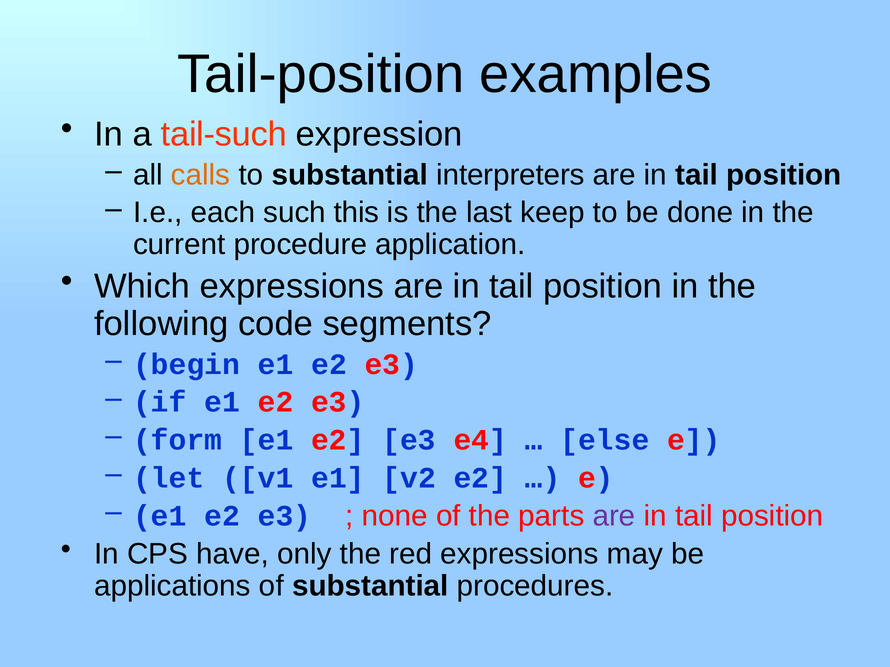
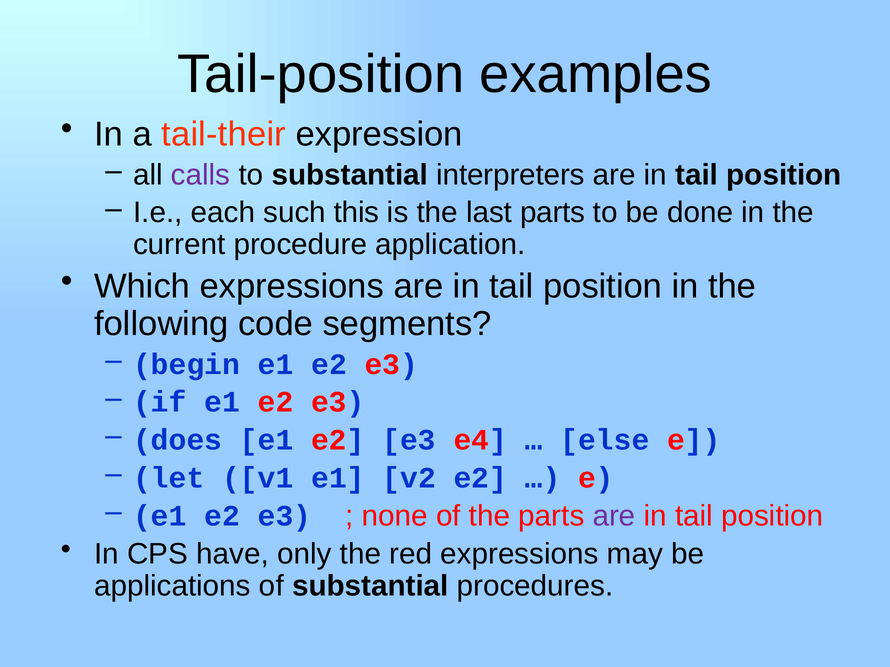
tail-such: tail-such -> tail-their (224, 134)
calls colour: orange -> purple (201, 175)
last keep: keep -> parts (553, 213)
form: form -> does (178, 440)
